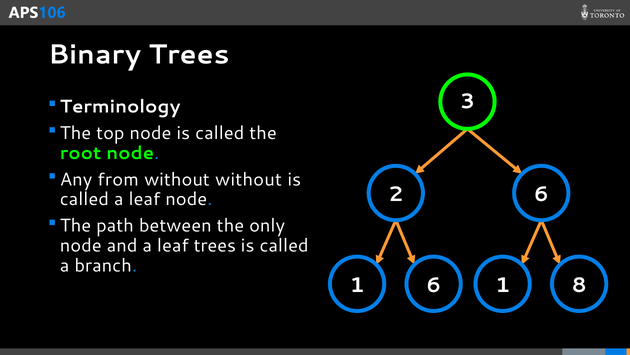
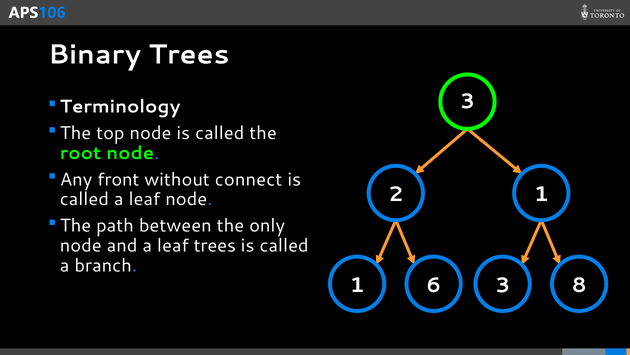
from: from -> front (118, 179)
without without: without -> connect (249, 179)
2 6: 6 -> 1 (541, 194)
1 6 1: 1 -> 3 (503, 285)
